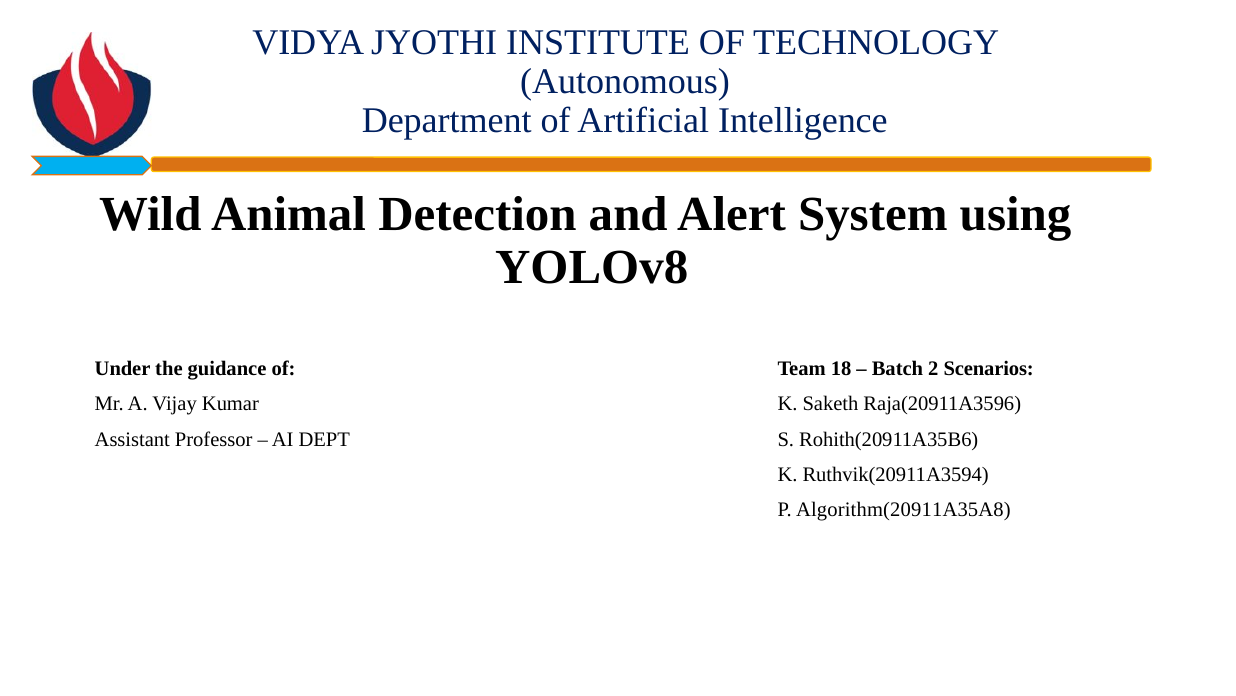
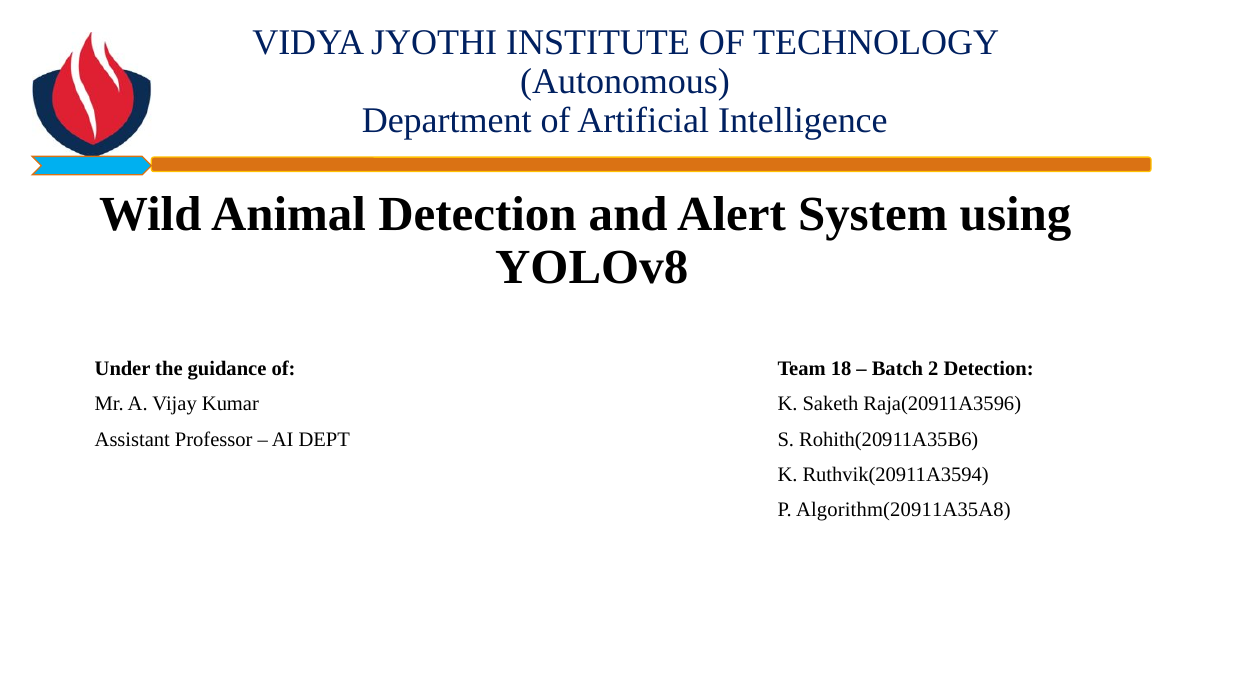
2 Scenarios: Scenarios -> Detection (989, 369)
